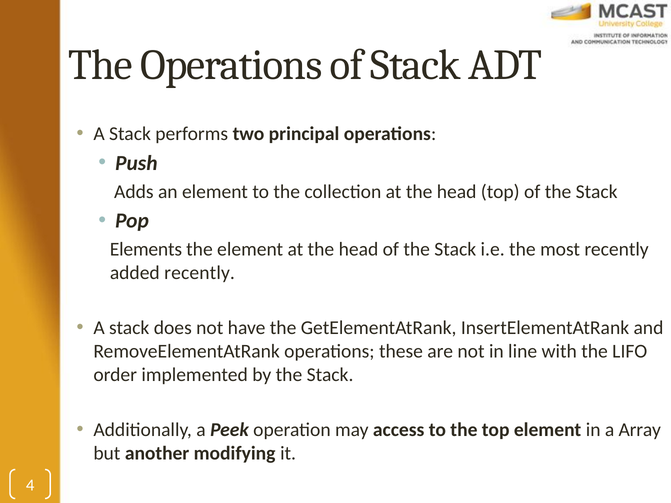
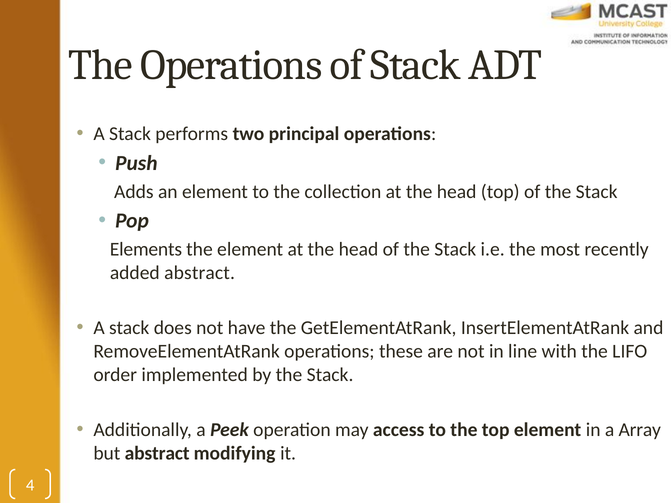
added recently: recently -> abstract (200, 273)
but another: another -> abstract (157, 454)
